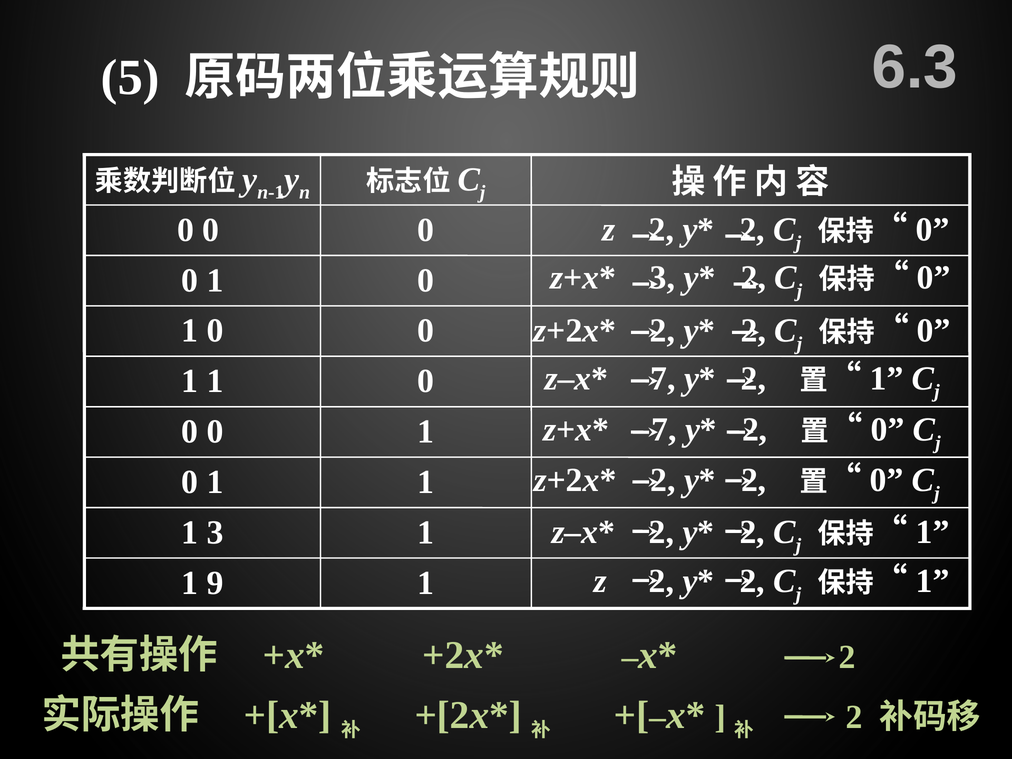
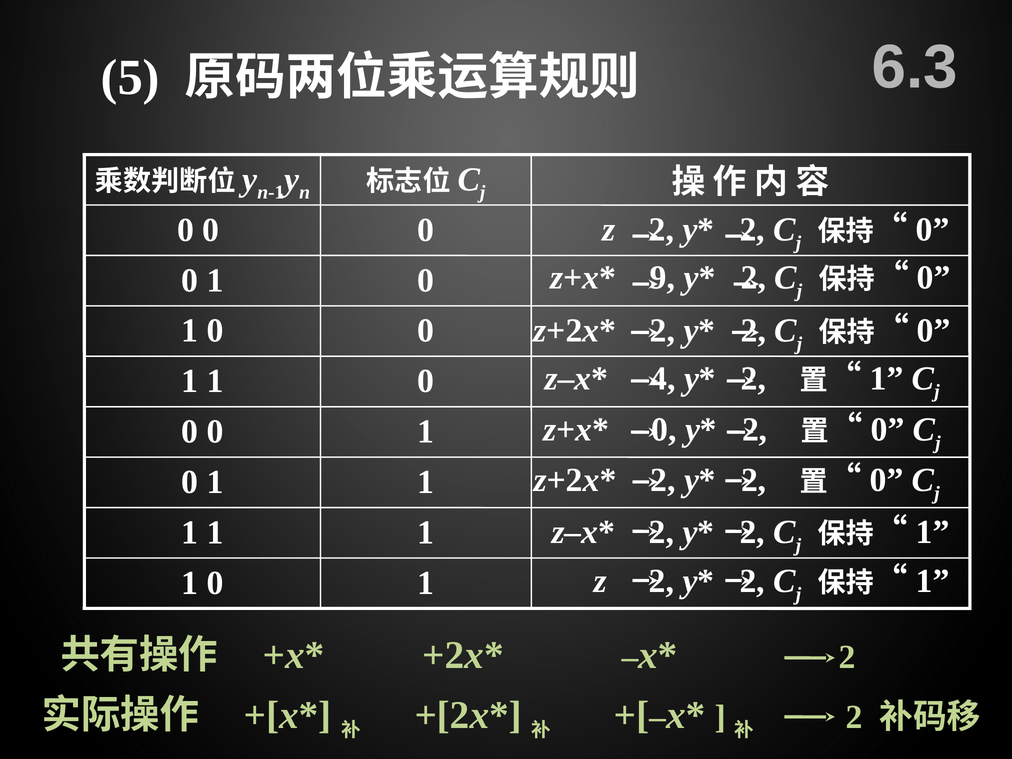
3: 3 -> 9 (663, 278)
7: 7 -> 4 (663, 378)
7: 7 -> 0 (664, 430)
3: 3 -> 1 (215, 533)
9: 9 -> 0 (215, 583)
